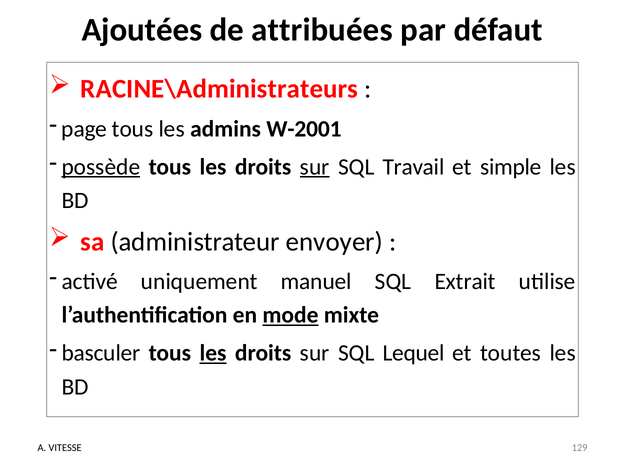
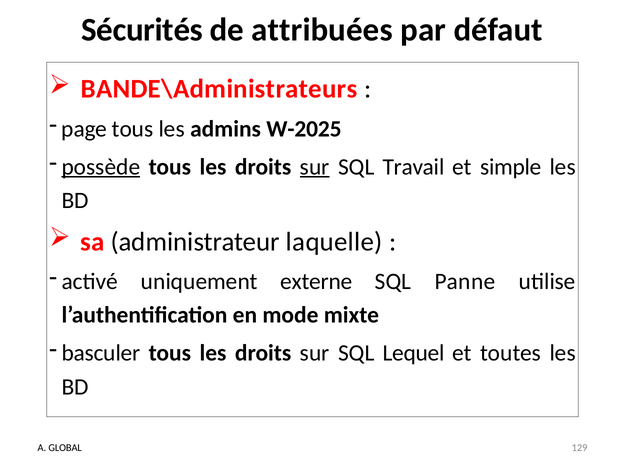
Ajoutées: Ajoutées -> Sécurités (142, 30)
RACINE\Administrateurs: RACINE\Administrateurs -> BANDE\Administrateurs (219, 89)
W-2001: W-2001 -> W-2025 (304, 129)
envoyer: envoyer -> laquelle (334, 242)
manuel: manuel -> externe (316, 281)
Extrait: Extrait -> Panne (465, 281)
mode underline: present -> none (290, 315)
les underline: present -> none (213, 353)
VITESSE: VITESSE -> GLOBAL (65, 448)
